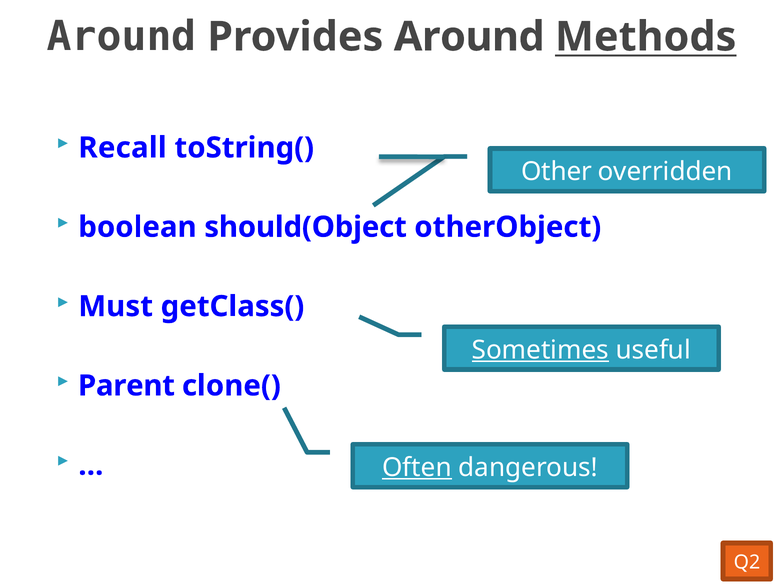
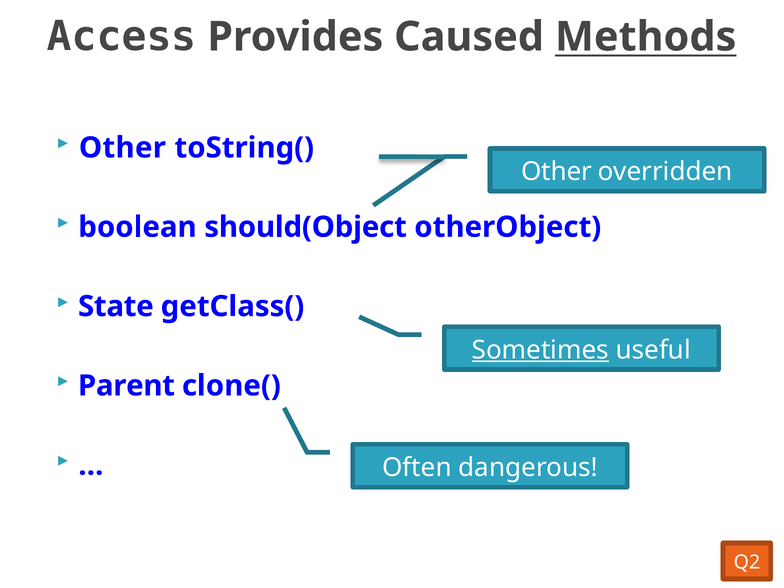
Around: Around -> Access (122, 37)
Provides Around: Around -> Caused (469, 37)
Recall: Recall -> Other (122, 148)
Must: Must -> State (116, 306)
Often underline: present -> none (417, 468)
